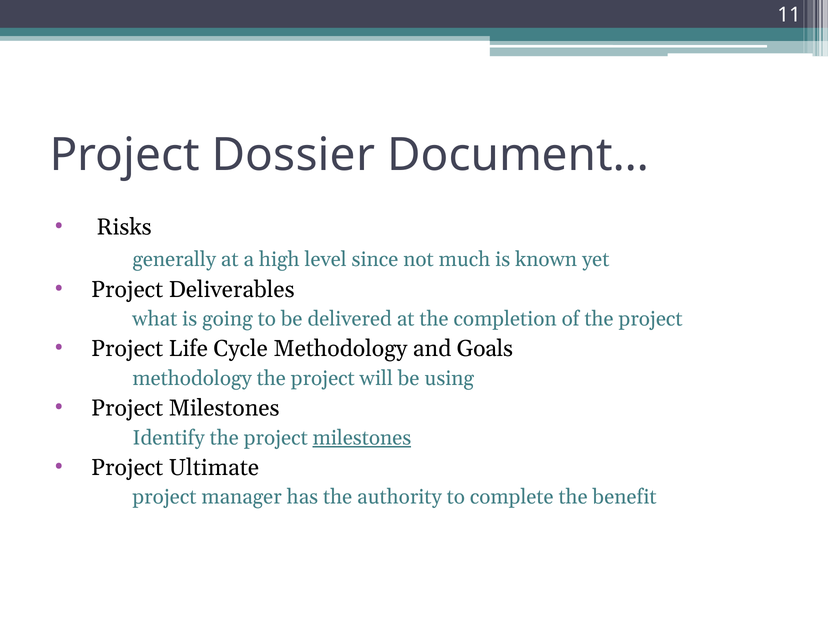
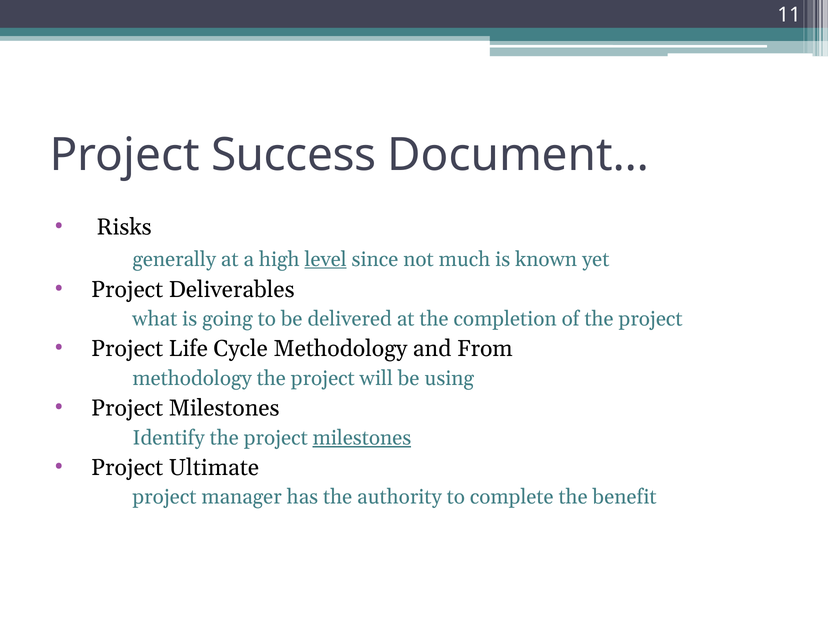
Dossier: Dossier -> Success (294, 155)
level underline: none -> present (326, 259)
Goals: Goals -> From (485, 349)
